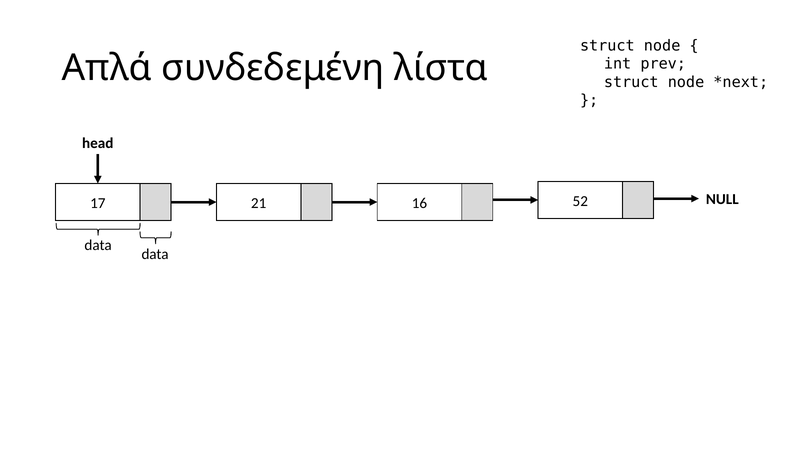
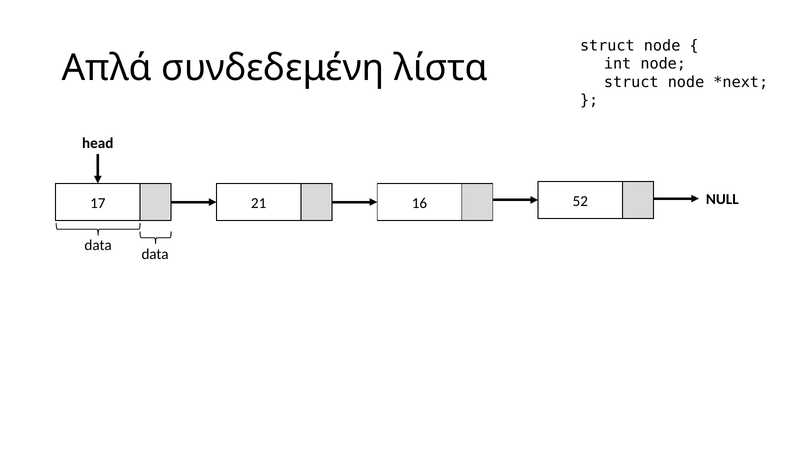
int prev: prev -> node (663, 64)
